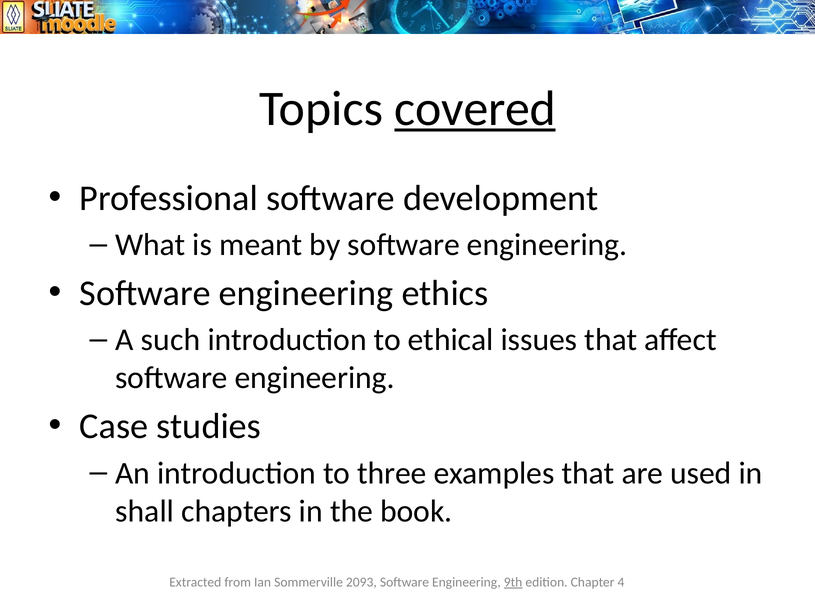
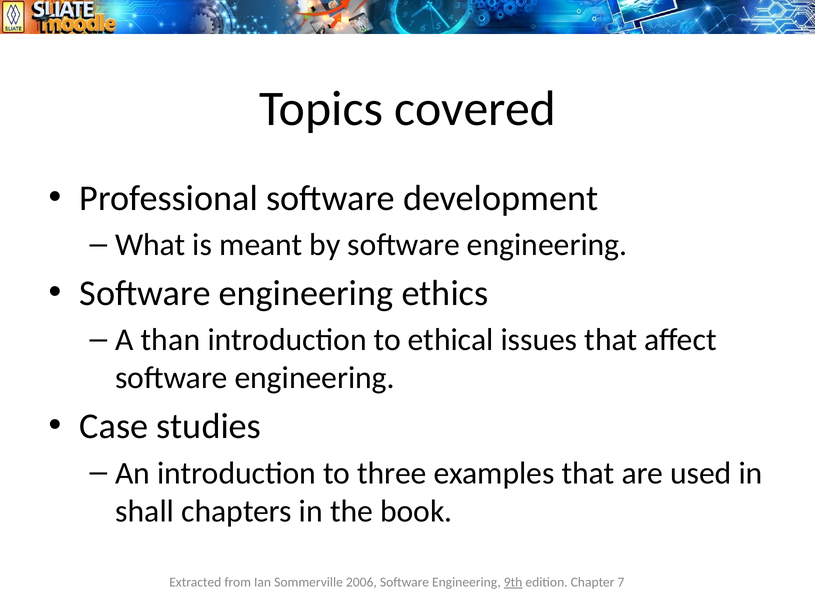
covered underline: present -> none (475, 109)
such: such -> than (170, 340)
2093: 2093 -> 2006 (361, 582)
4: 4 -> 7 (621, 582)
